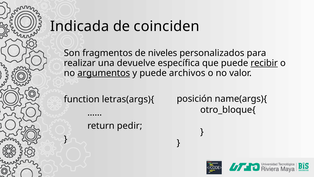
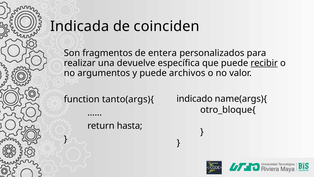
niveles: niveles -> entera (162, 53)
argumentos underline: present -> none (104, 73)
posición: posición -> indicado (195, 99)
letras(args){: letras(args){ -> tanto(args){ (128, 99)
pedir: pedir -> hasta (130, 126)
